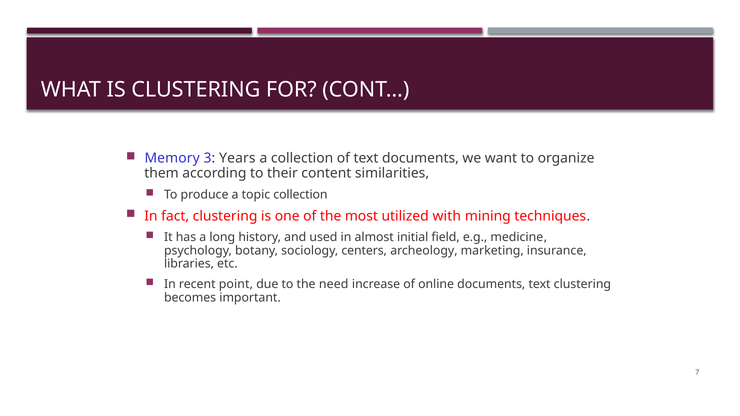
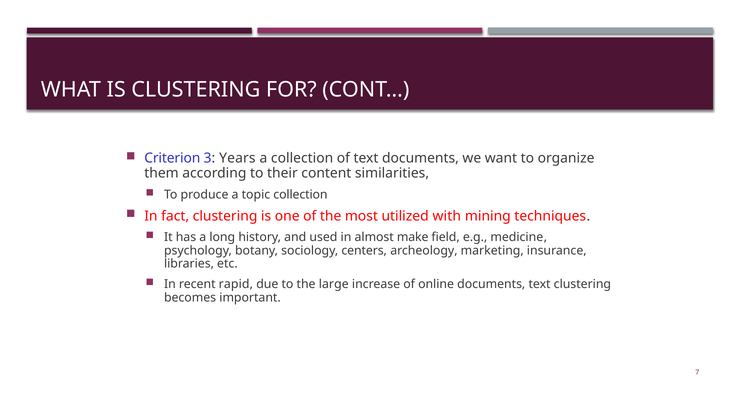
Memory: Memory -> Criterion (172, 158)
initial: initial -> make (413, 237)
point: point -> rapid (236, 284)
need: need -> large (334, 284)
